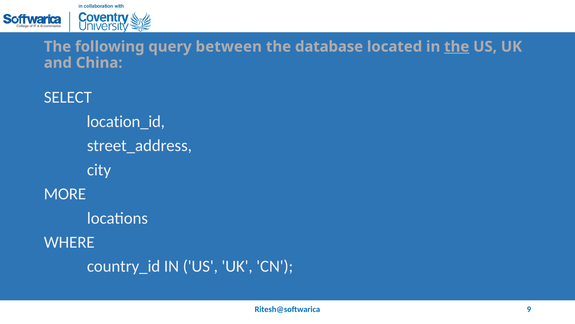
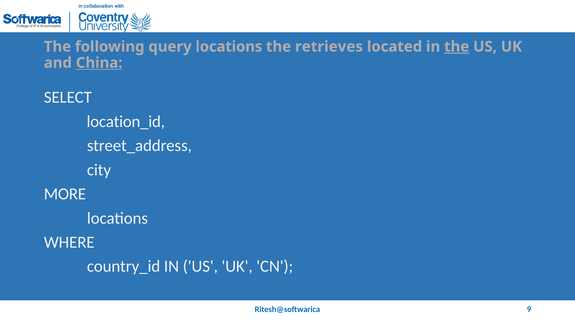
query between: between -> locations (229, 47)
database: database -> retrieves (329, 47)
China underline: none -> present (99, 63)
